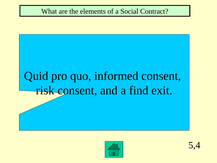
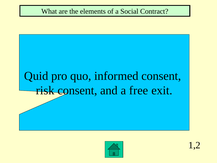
find: find -> free (139, 90)
5,4: 5,4 -> 1,2 (194, 145)
